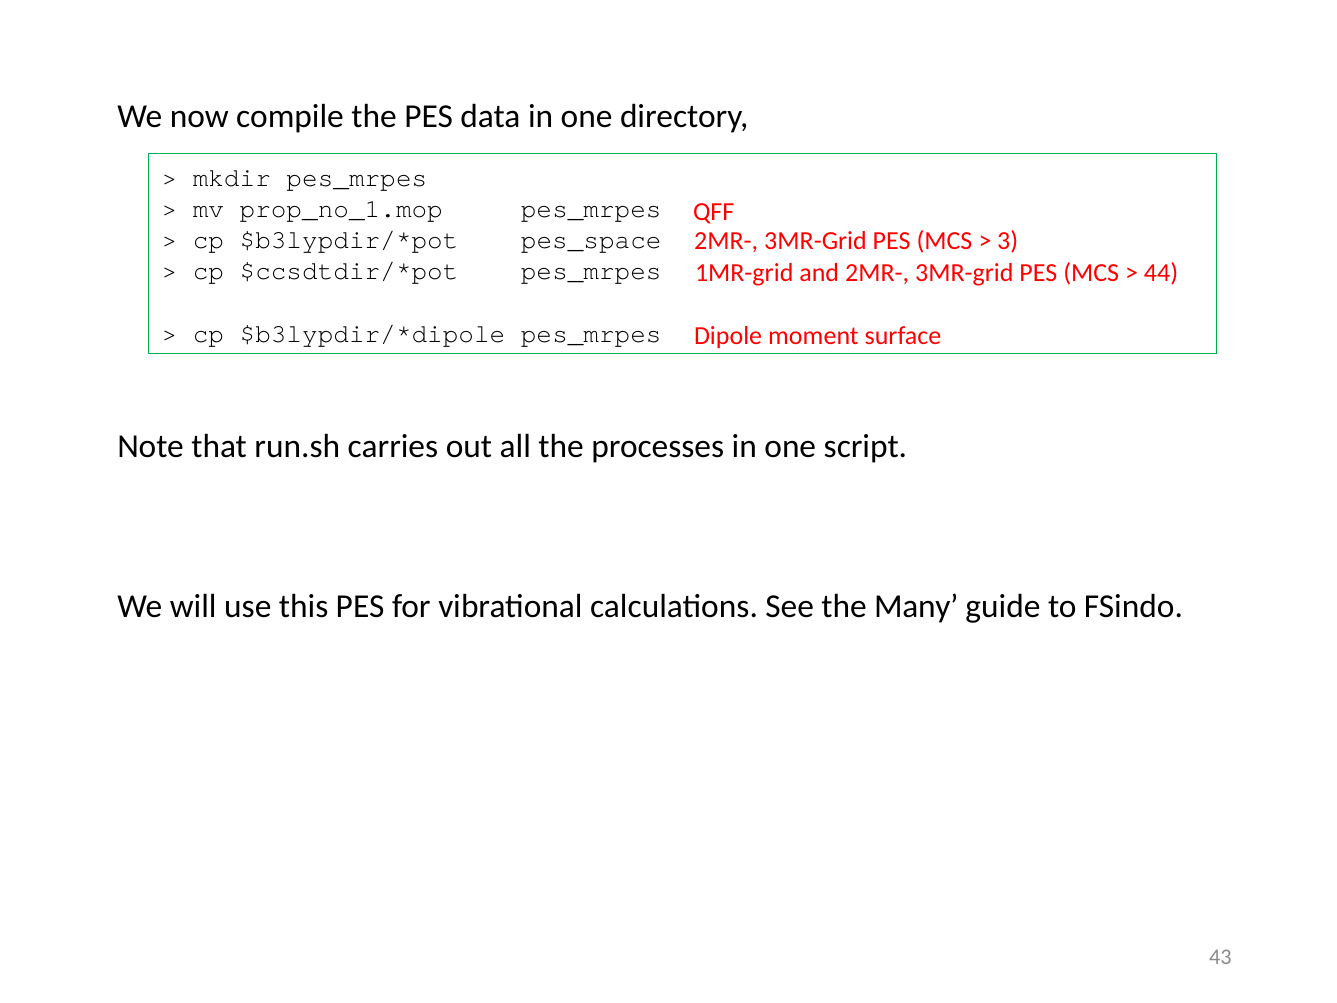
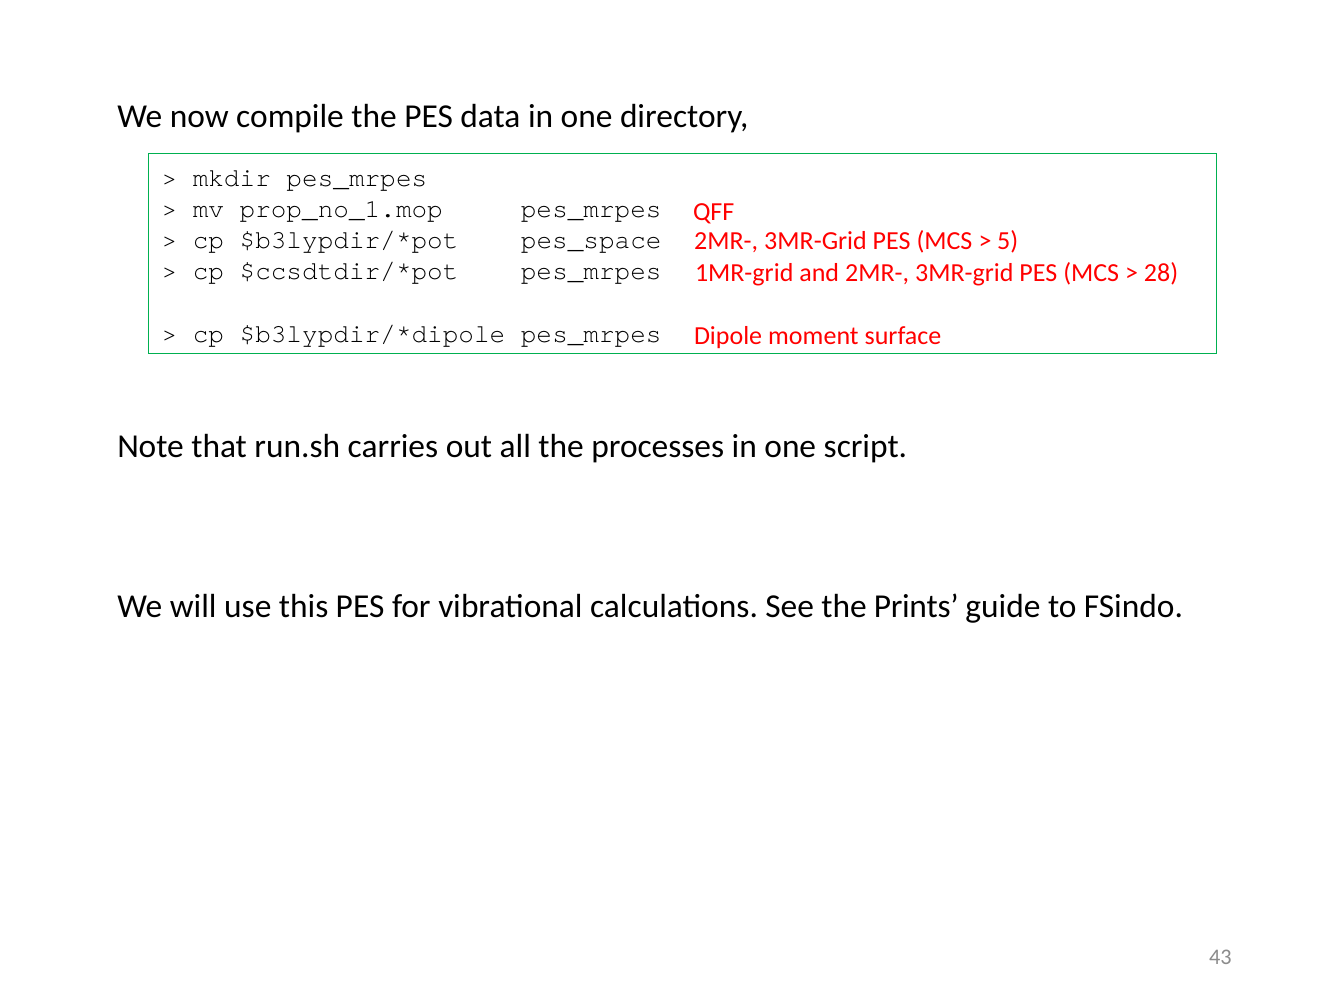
3: 3 -> 5 (1008, 241)
44: 44 -> 28 (1161, 273)
Many: Many -> Prints (916, 607)
